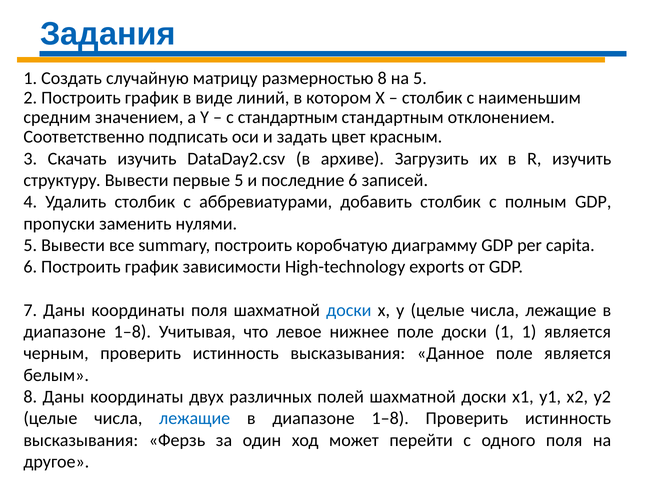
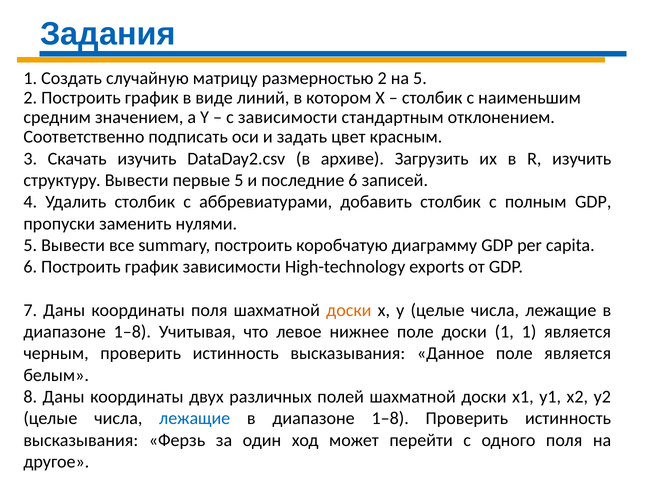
размерностью 8: 8 -> 2 (382, 78)
c стандартным: стандартным -> зависимости (288, 117)
доски colour: blue -> orange (349, 310)
